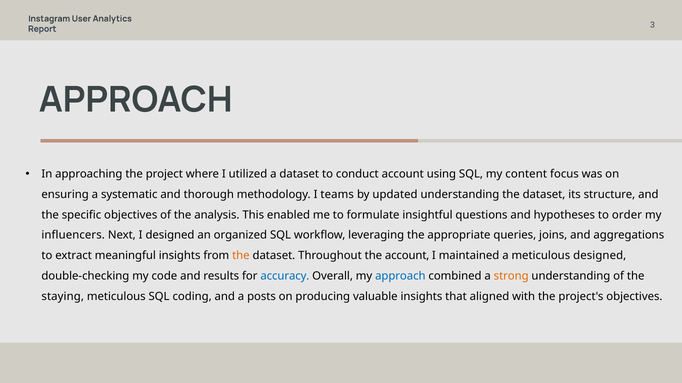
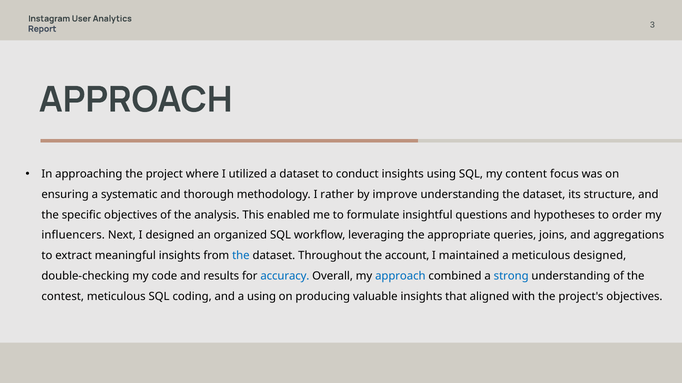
conduct account: account -> insights (403, 174)
teams: teams -> rather (337, 195)
updated: updated -> improve (395, 195)
the colour: orange -> blue (241, 256)
strong colour: orange -> blue (511, 276)
staying: staying -> contest (63, 297)
a posts: posts -> using (262, 297)
